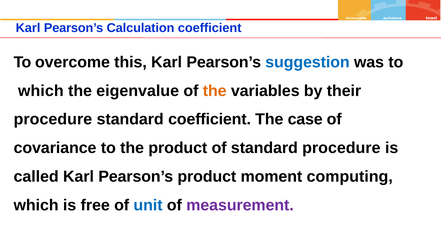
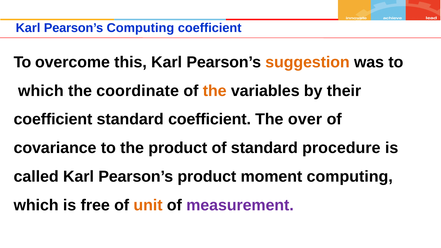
Pearson’s Calculation: Calculation -> Computing (140, 28)
suggestion colour: blue -> orange (308, 62)
eigenvalue: eigenvalue -> coordinate (138, 91)
procedure: procedure -> coefficient (53, 119)
case: case -> over (305, 119)
unit colour: blue -> orange (148, 205)
